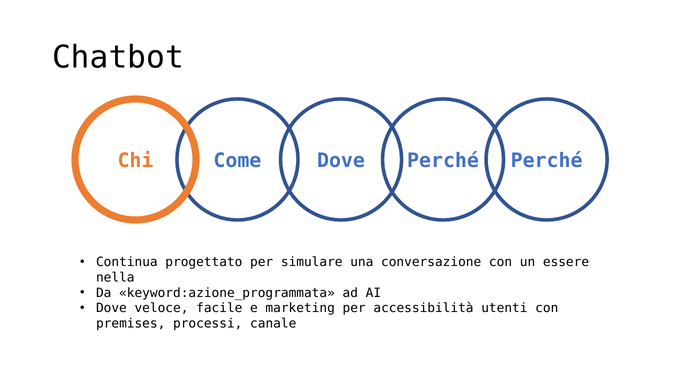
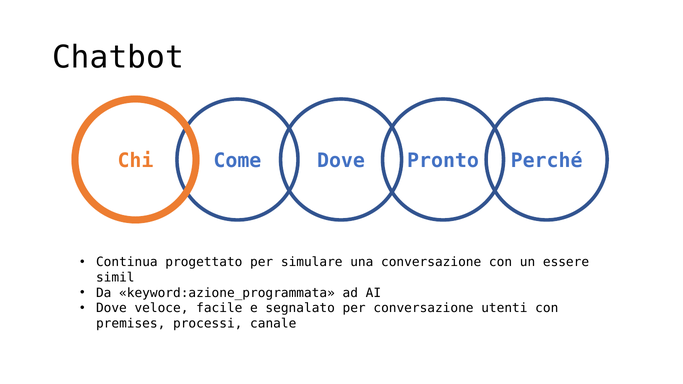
Perché: Perché -> Pronto (443, 161)
nella: nella -> simil (115, 278)
marketing: marketing -> segnalato (300, 308)
per accessibilità: accessibilità -> conversazione (423, 308)
